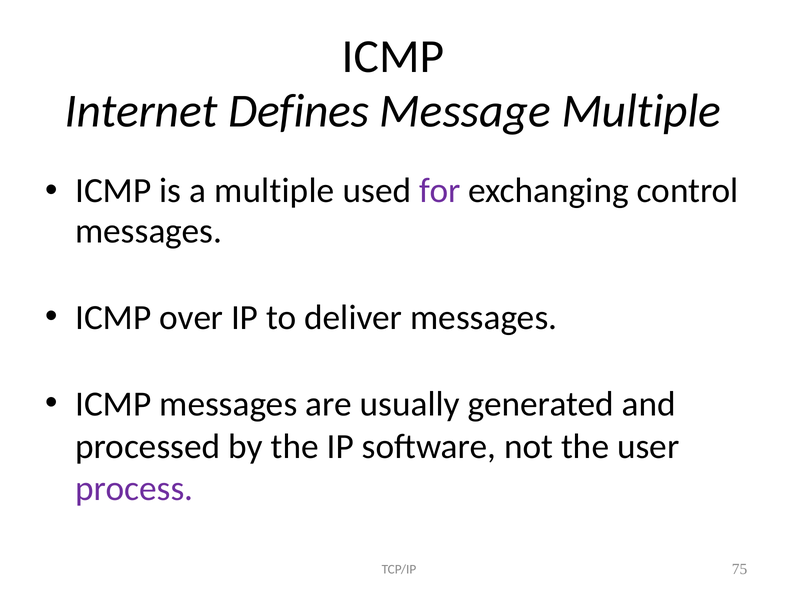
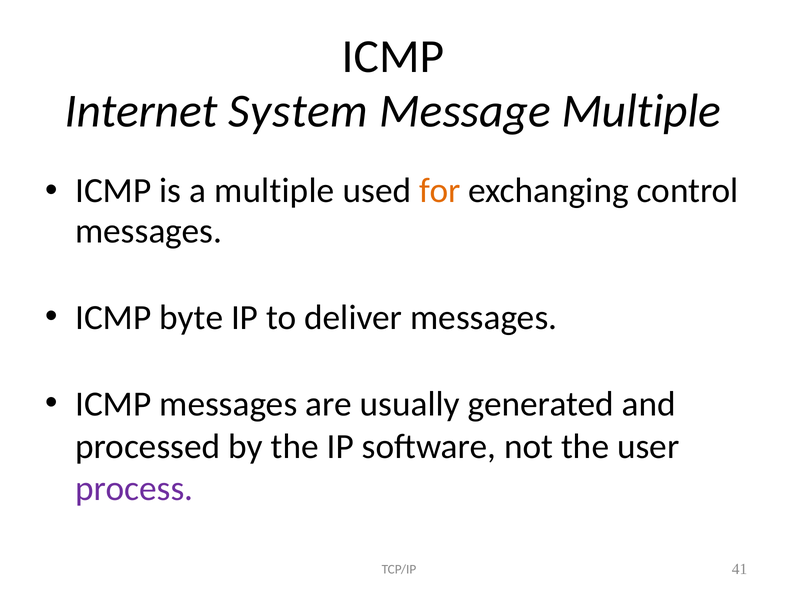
Defines: Defines -> System (298, 111)
for colour: purple -> orange (440, 191)
over: over -> byte (191, 318)
75: 75 -> 41 (740, 570)
